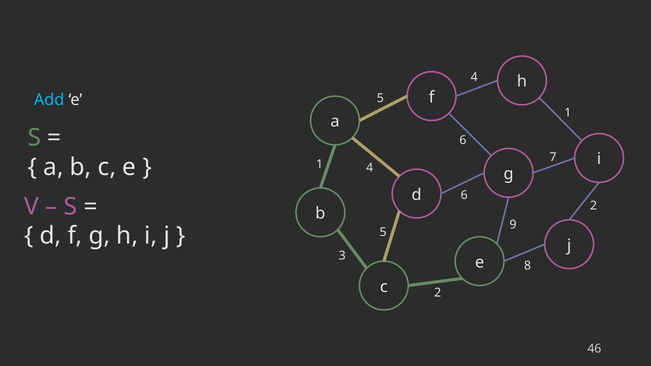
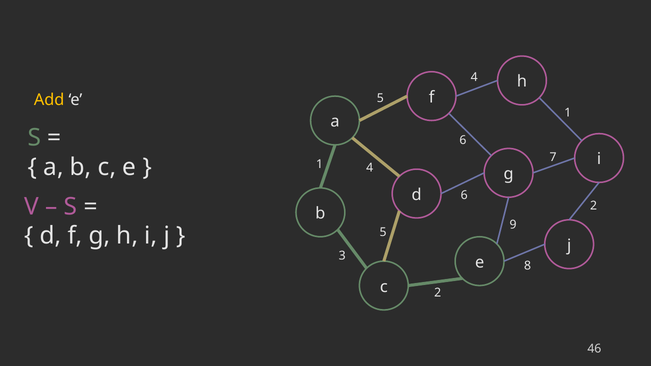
Add colour: light blue -> yellow (49, 100)
